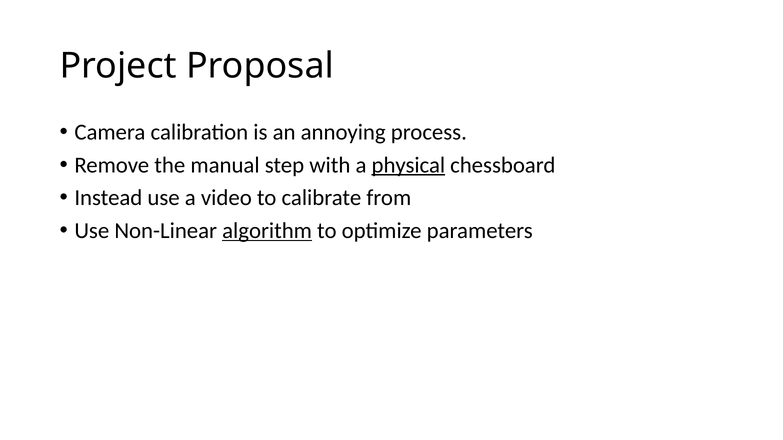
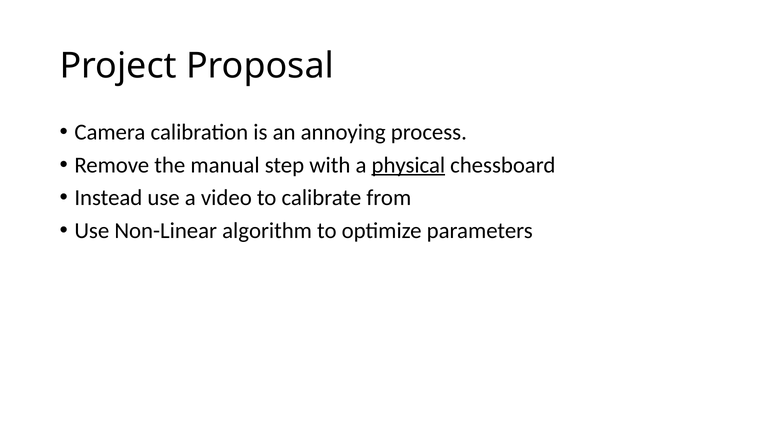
algorithm underline: present -> none (267, 231)
